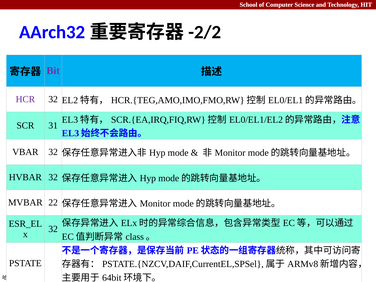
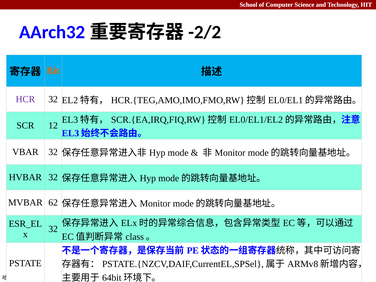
Bit colour: purple -> orange (53, 71)
31: 31 -> 12 (53, 126)
22: 22 -> 62 (53, 203)
